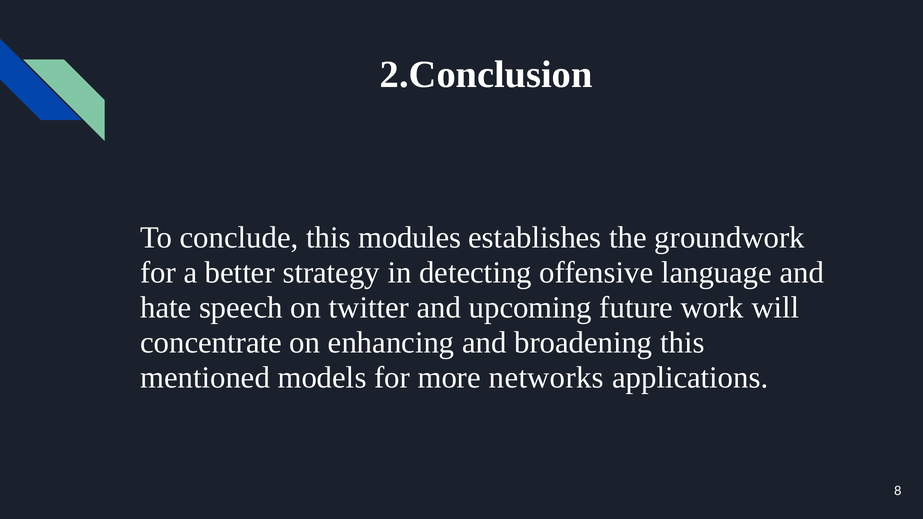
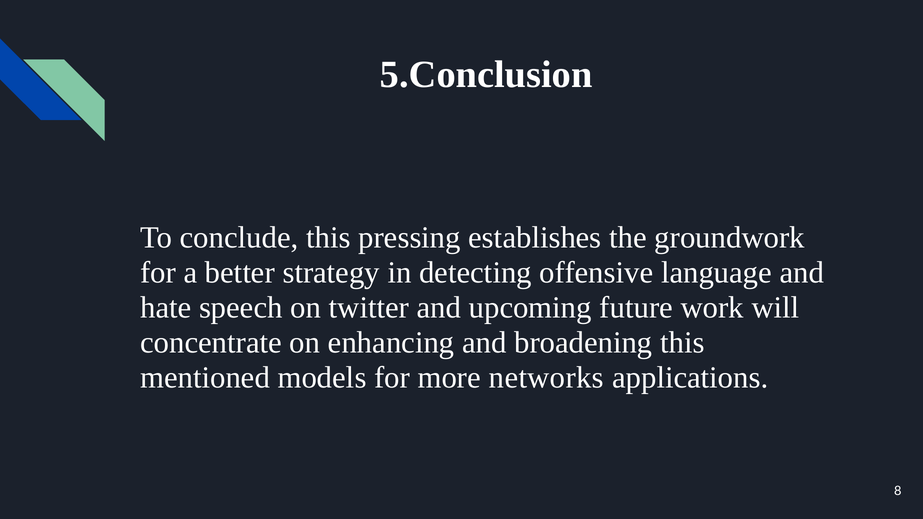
2.Conclusion: 2.Conclusion -> 5.Conclusion (486, 75)
modules: modules -> pressing (410, 238)
